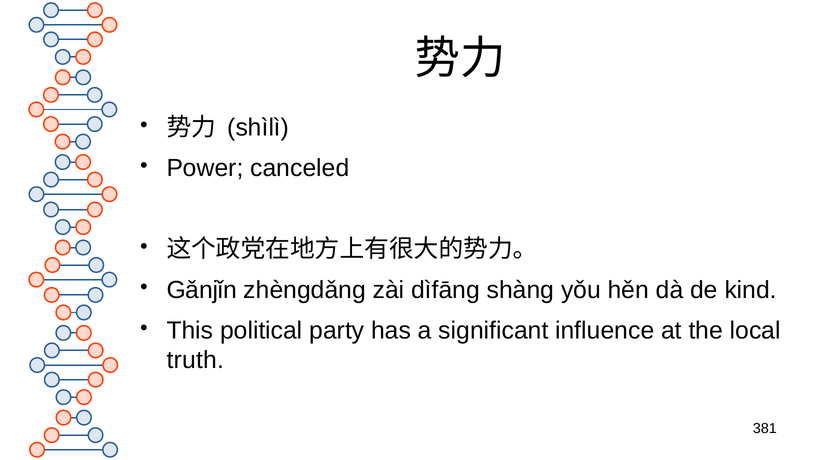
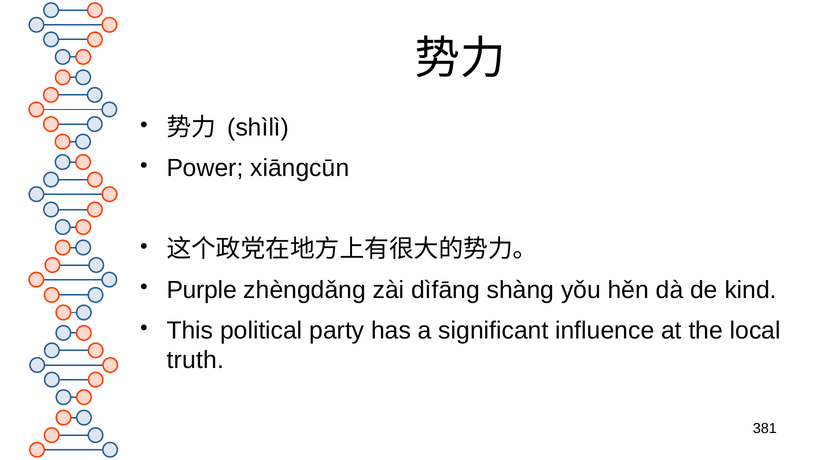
canceled: canceled -> xiāngcūn (300, 168)
Gǎnjǐn: Gǎnjǐn -> Purple (202, 290)
